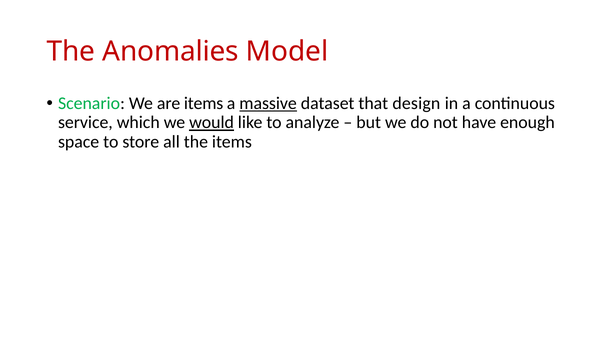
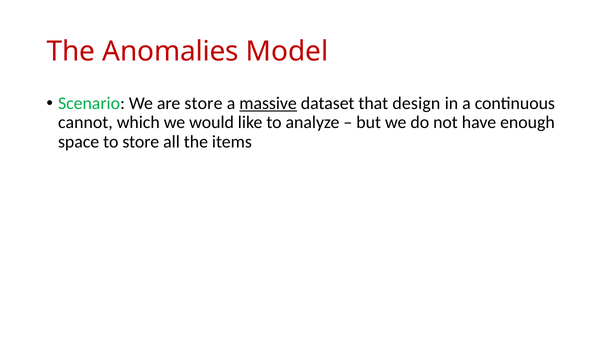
are items: items -> store (203, 103)
service: service -> cannot (85, 122)
would underline: present -> none (212, 122)
